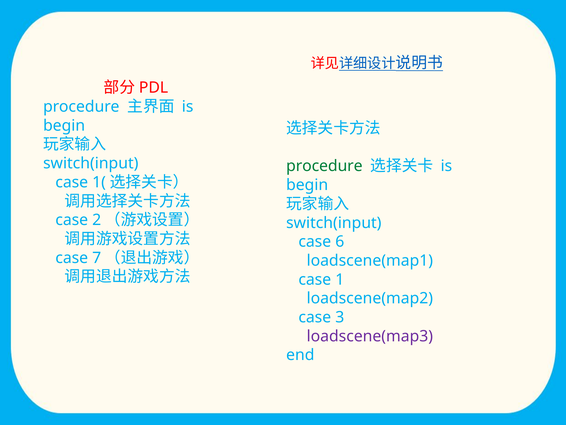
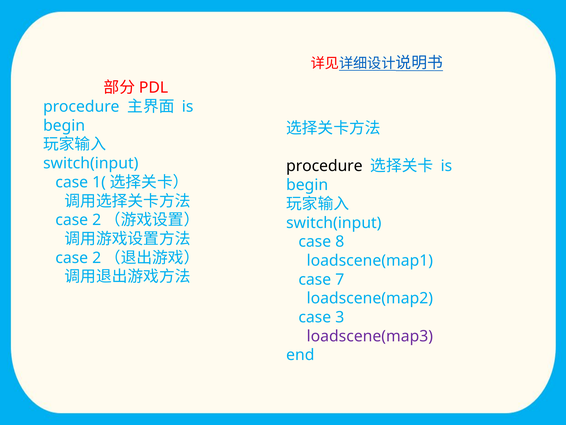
procedure colour: green -> black (324, 166)
6: 6 -> 8 (340, 241)
7: 7 -> 2 (97, 258)
1: 1 -> 7 (340, 279)
